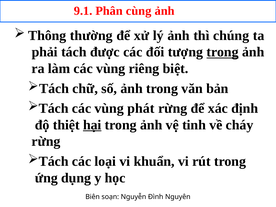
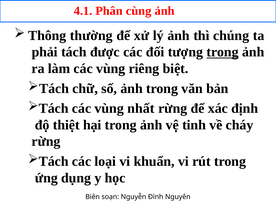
9.1: 9.1 -> 4.1 (83, 11)
phát: phát -> nhất (141, 108)
hại underline: present -> none (92, 125)
